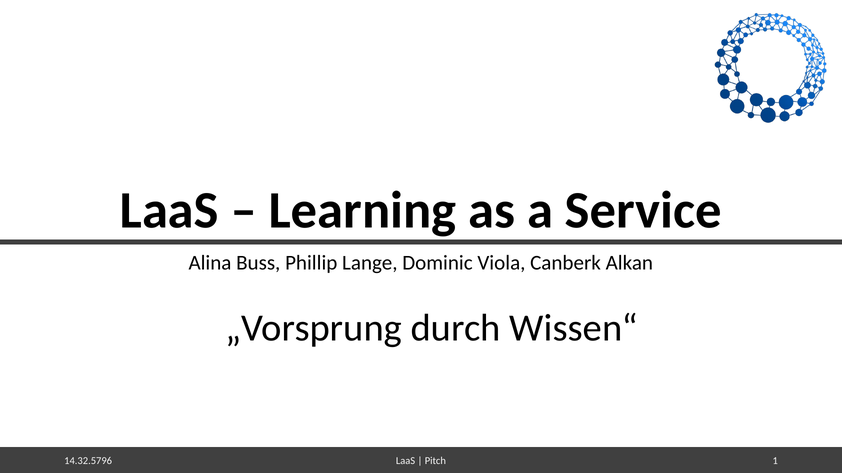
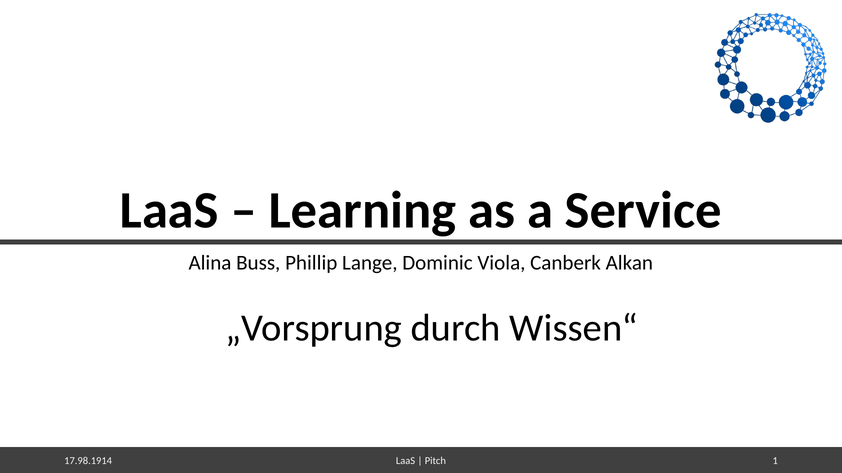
14.32.5796: 14.32.5796 -> 17.98.1914 (88, 461)
